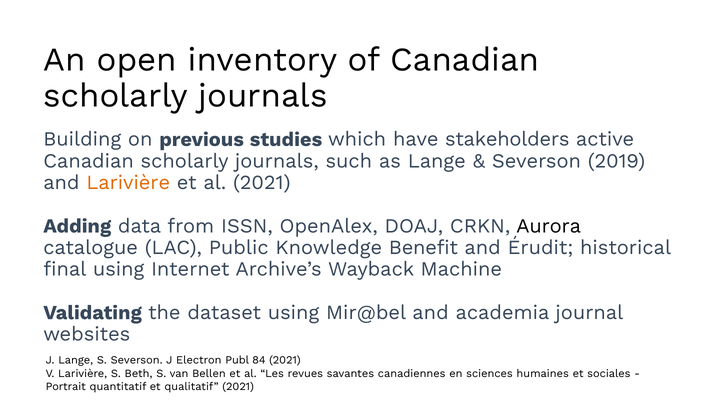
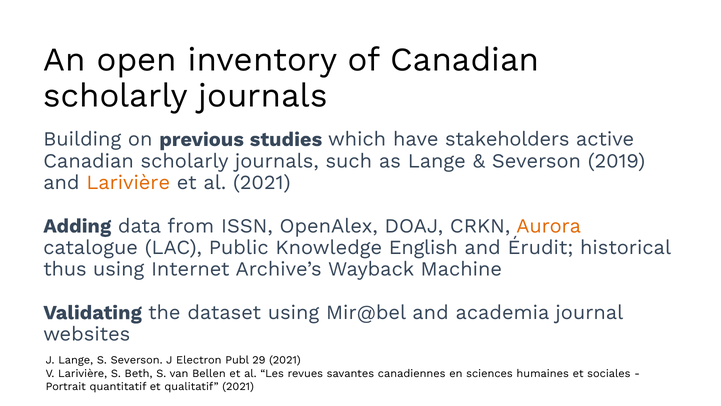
Aurora colour: black -> orange (549, 226)
Benefit: Benefit -> English (423, 247)
final: final -> thus (65, 269)
84: 84 -> 29 (259, 360)
